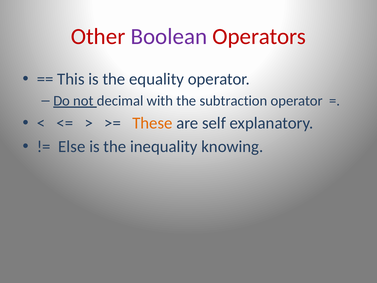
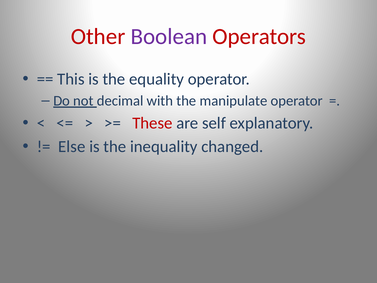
subtraction: subtraction -> manipulate (233, 101)
These colour: orange -> red (152, 123)
knowing: knowing -> changed (232, 147)
